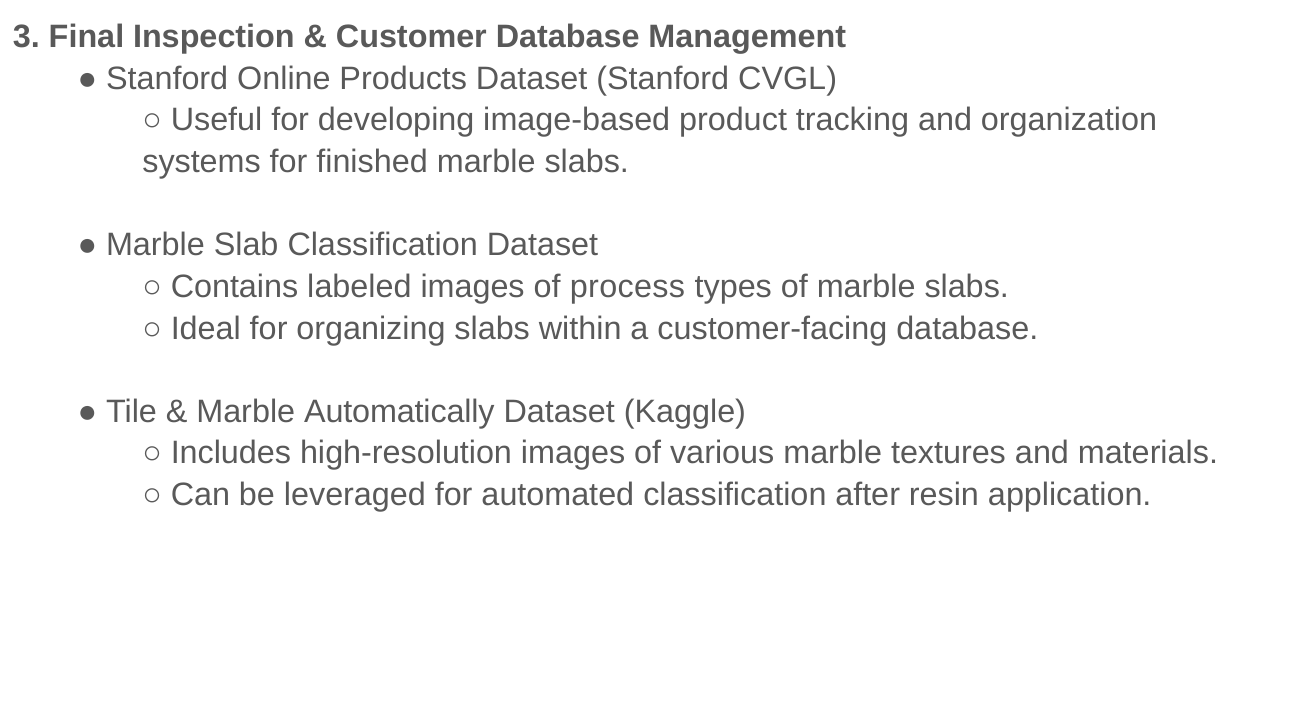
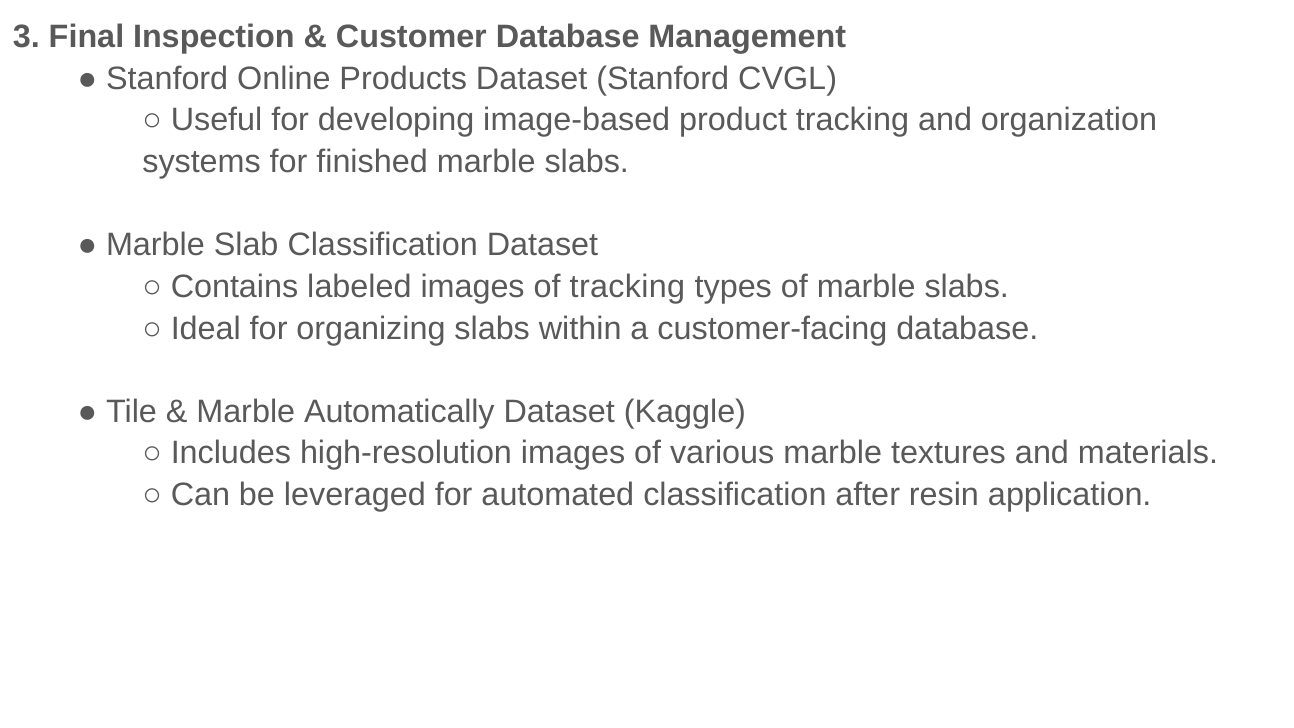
of process: process -> tracking (627, 287)
